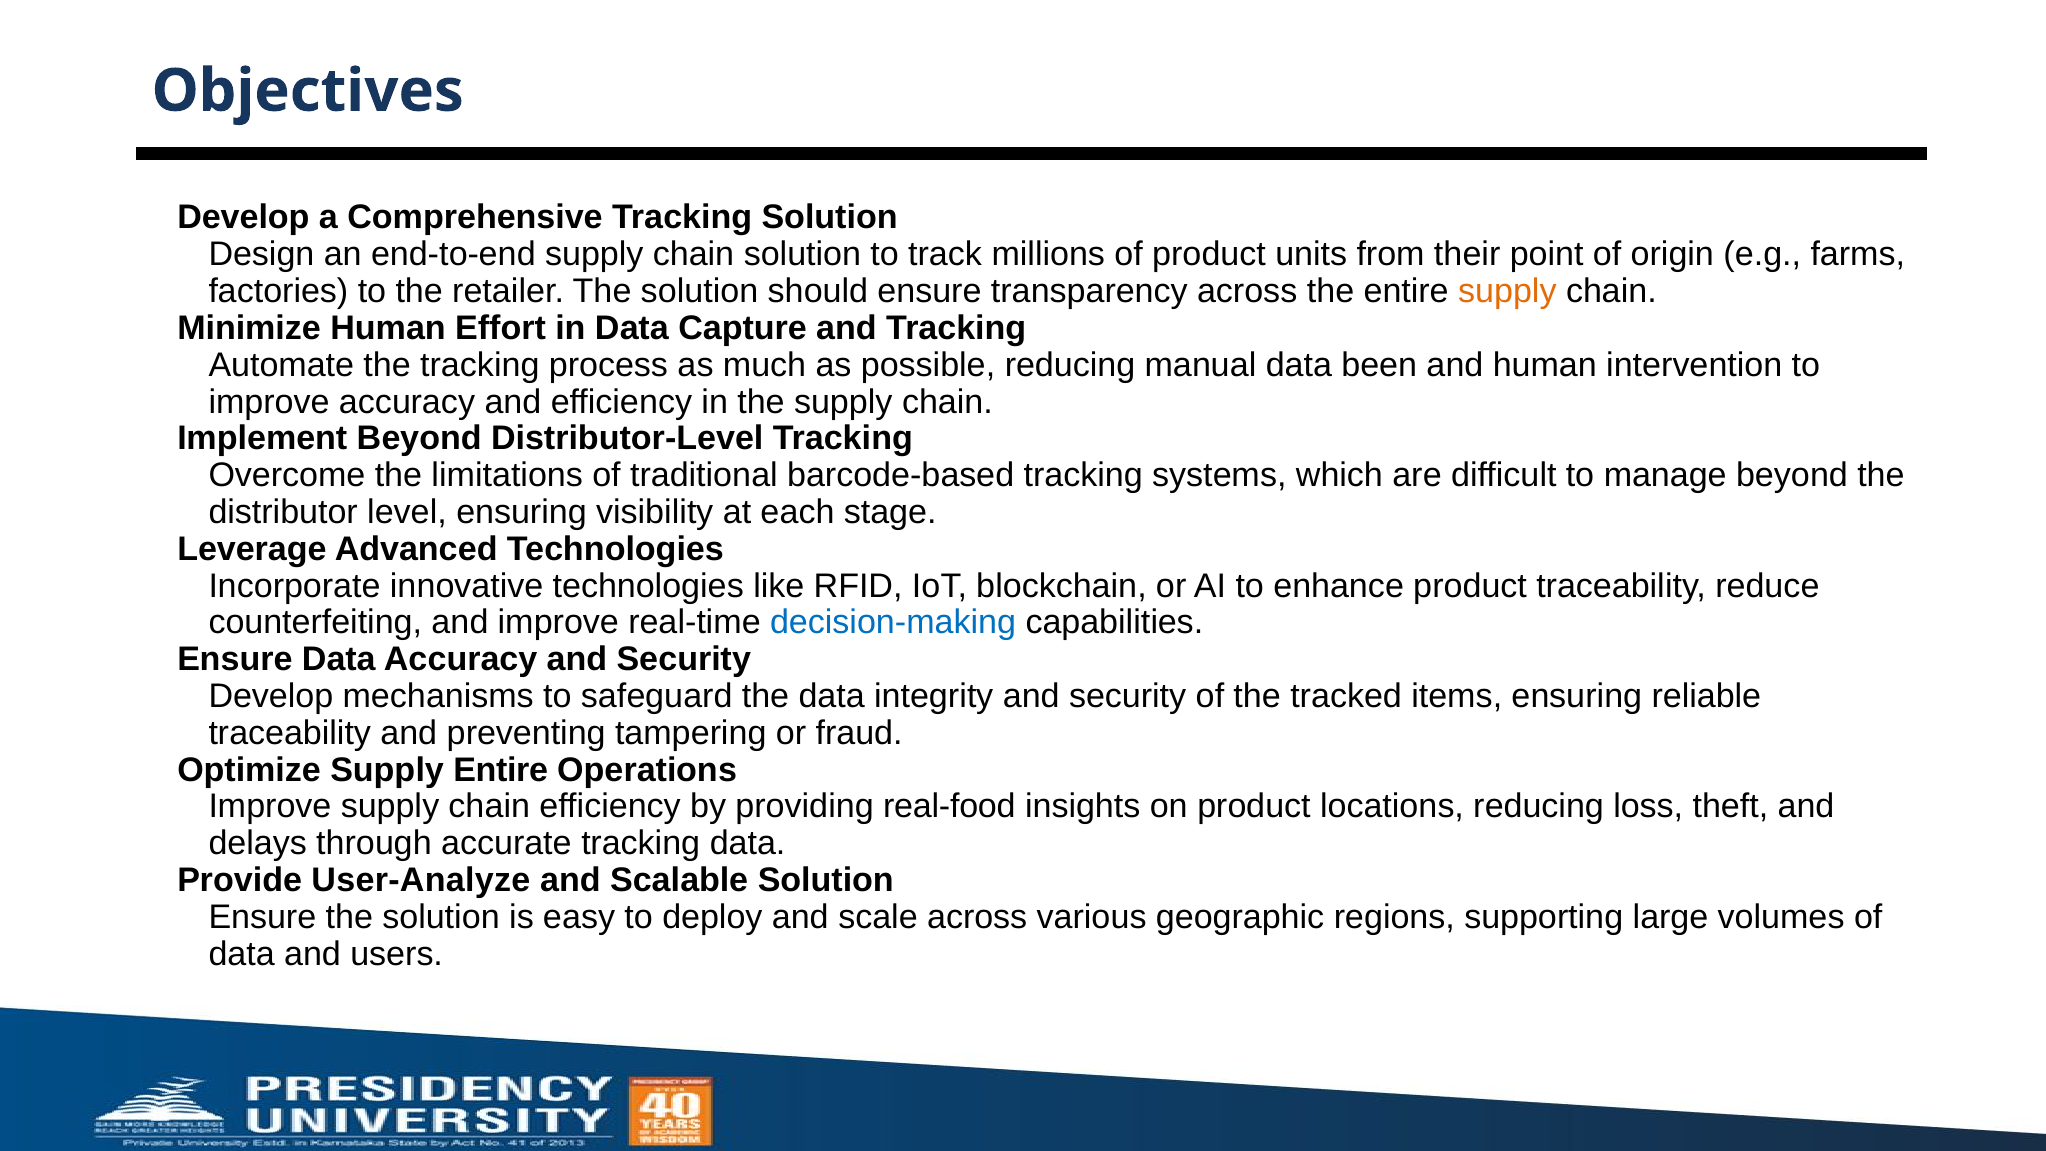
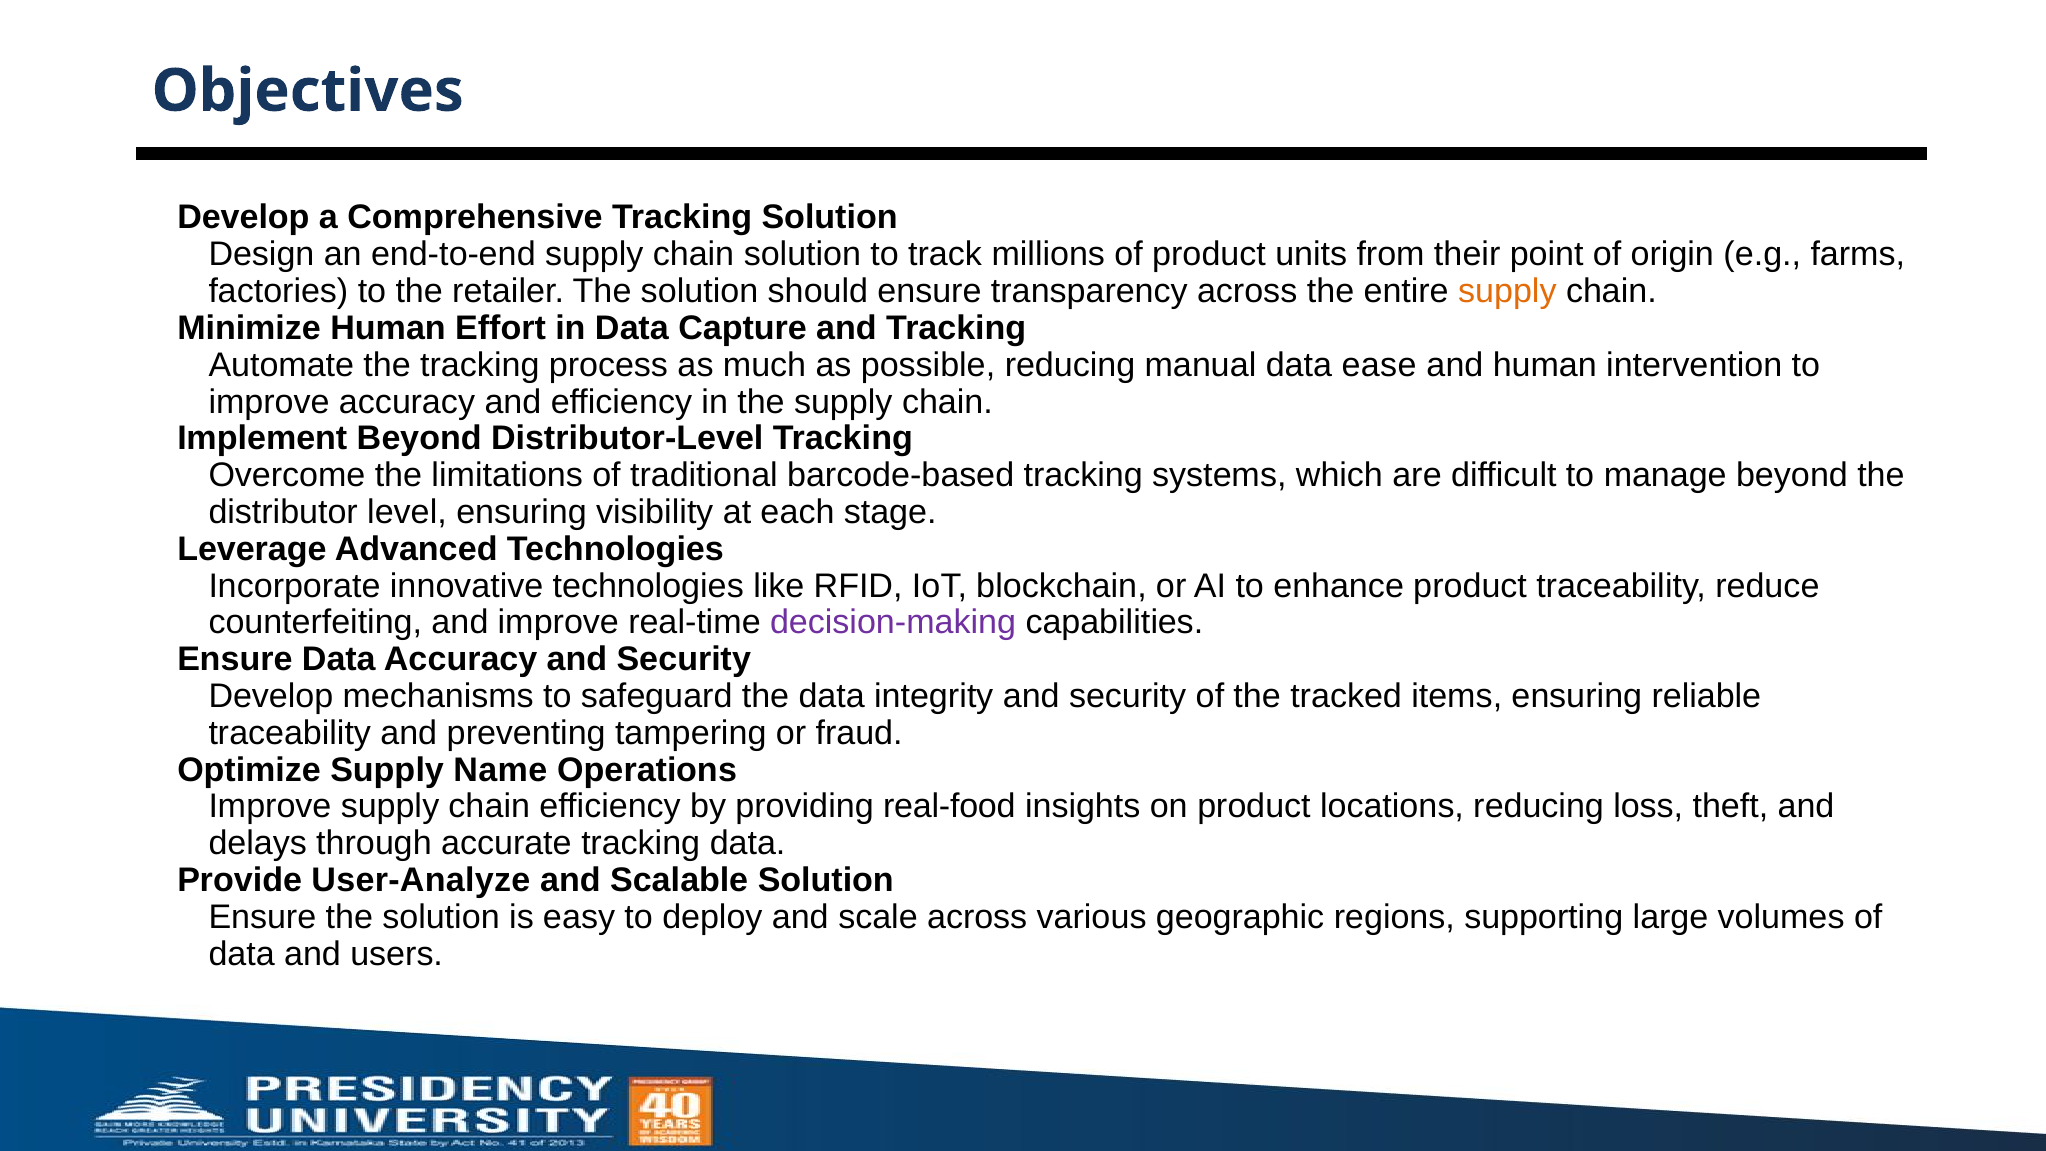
been: been -> ease (1379, 365)
decision-making colour: blue -> purple (893, 623)
Supply Entire: Entire -> Name (500, 770)
